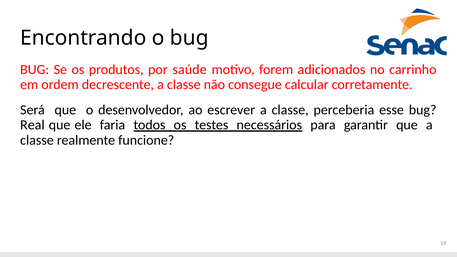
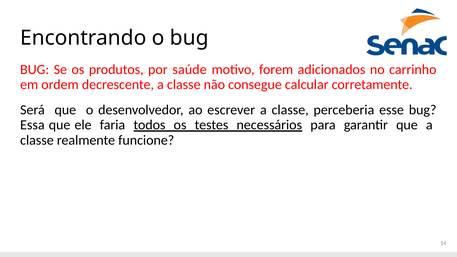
Real: Real -> Essa (32, 125)
